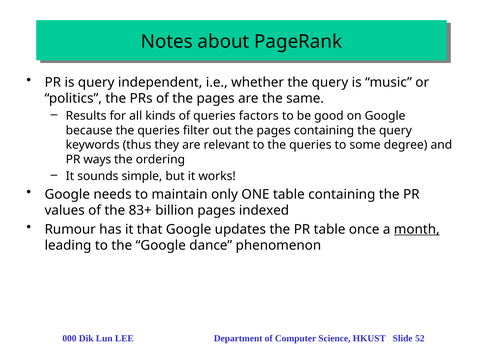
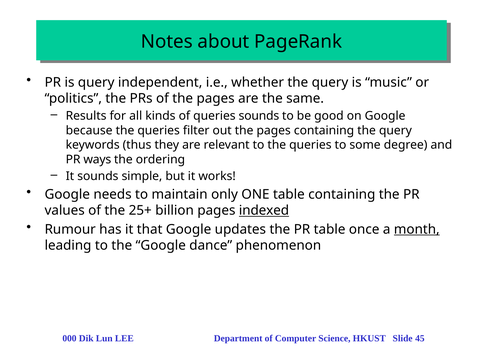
queries factors: factors -> sounds (259, 116)
83+: 83+ -> 25+ (140, 211)
indexed underline: none -> present (264, 211)
52: 52 -> 45 (420, 339)
